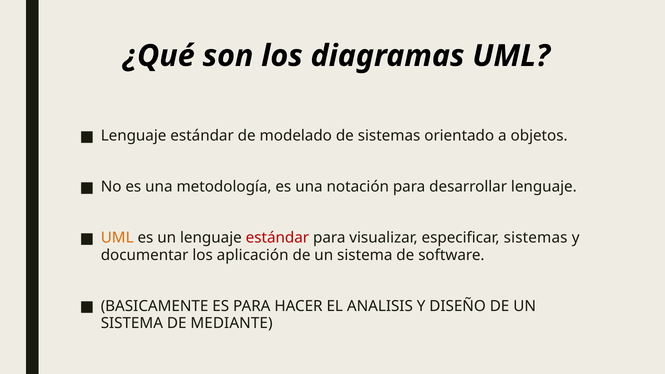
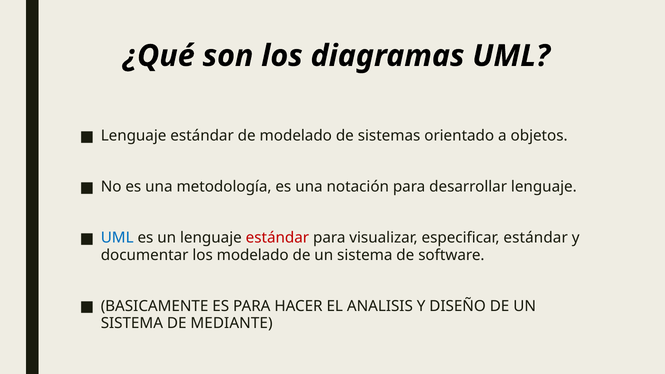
UML colour: orange -> blue (117, 238)
especificar sistemas: sistemas -> estándar (536, 238)
los aplicación: aplicación -> modelado (253, 255)
